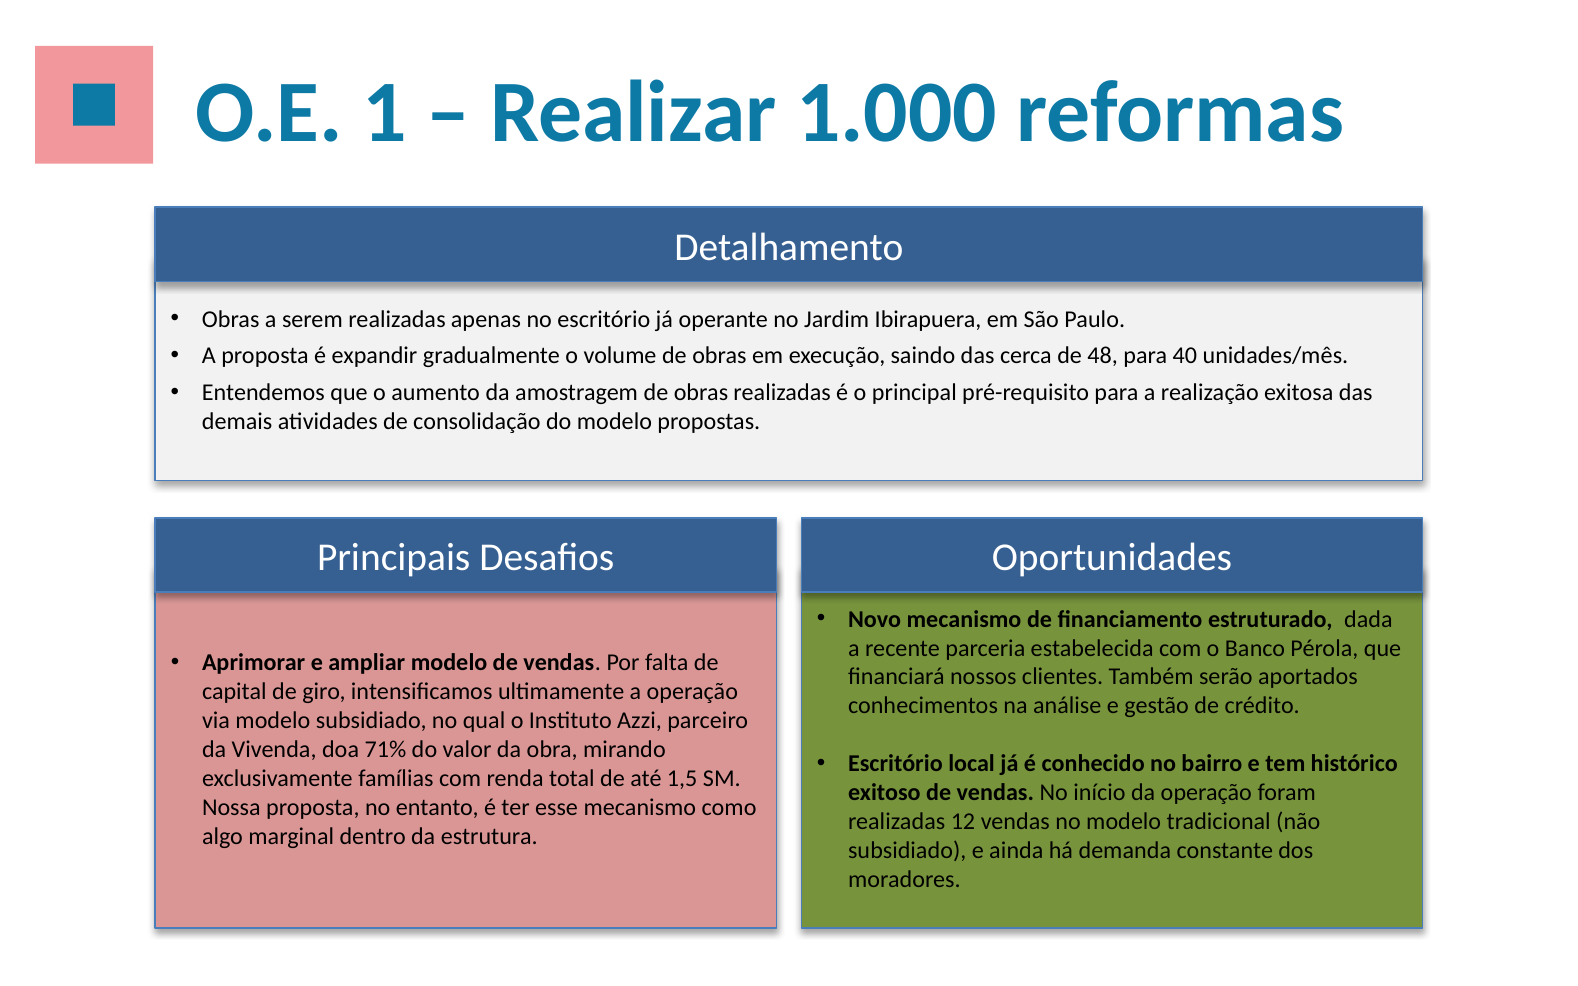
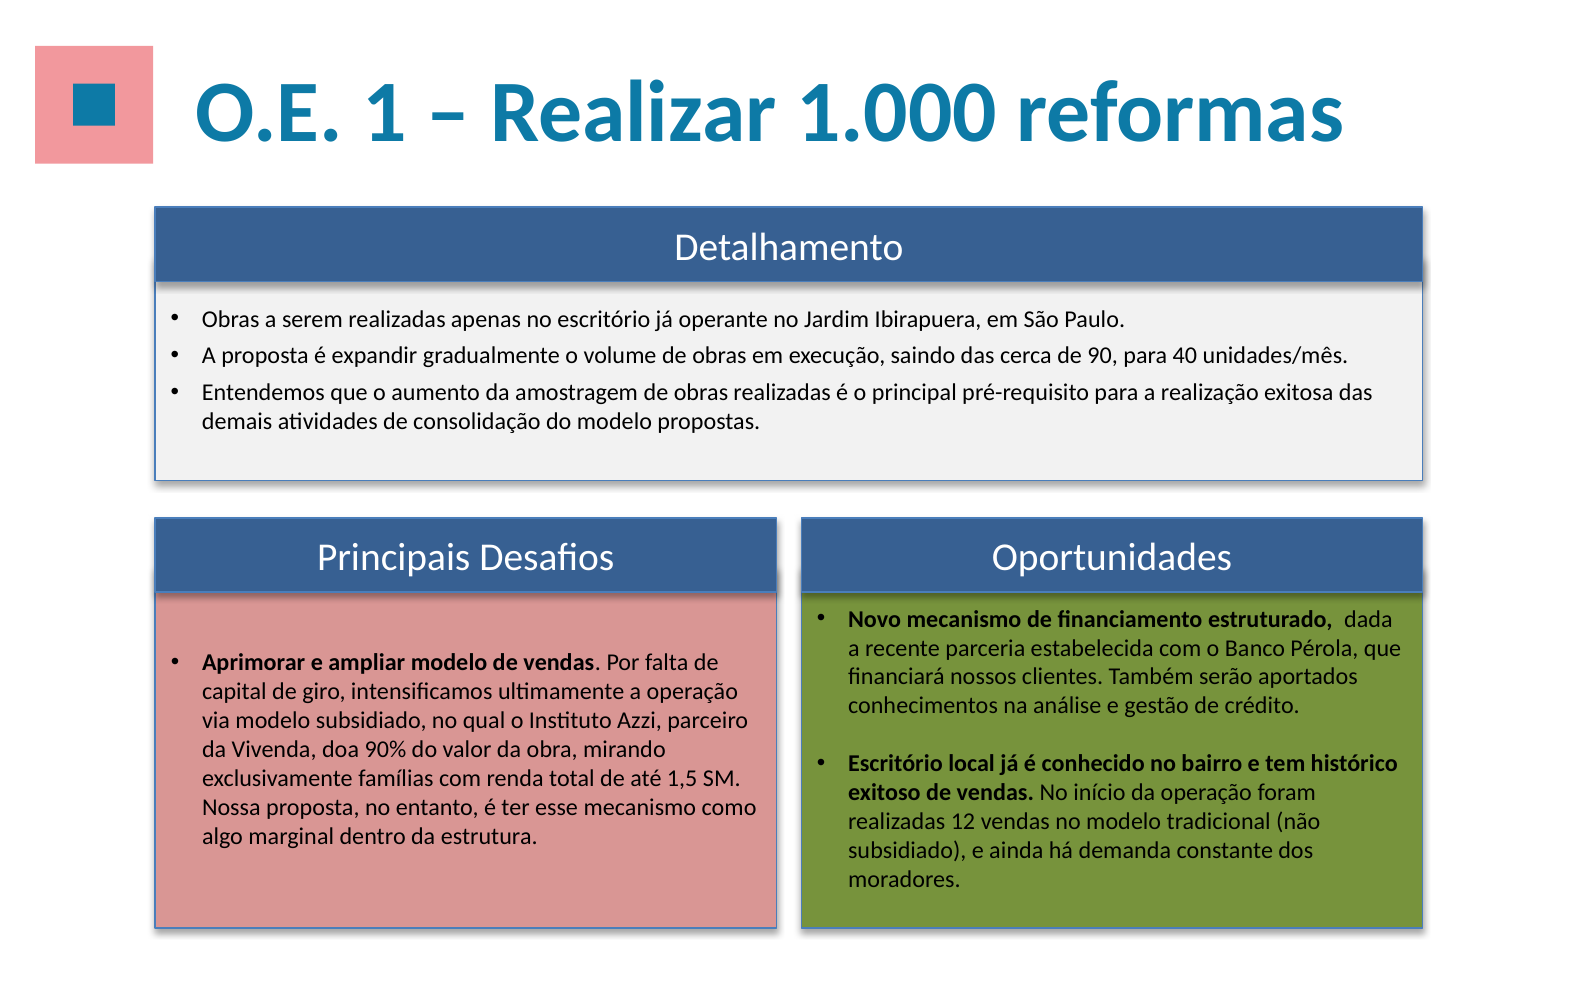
48: 48 -> 90 (1103, 356)
71%: 71% -> 90% (385, 750)
